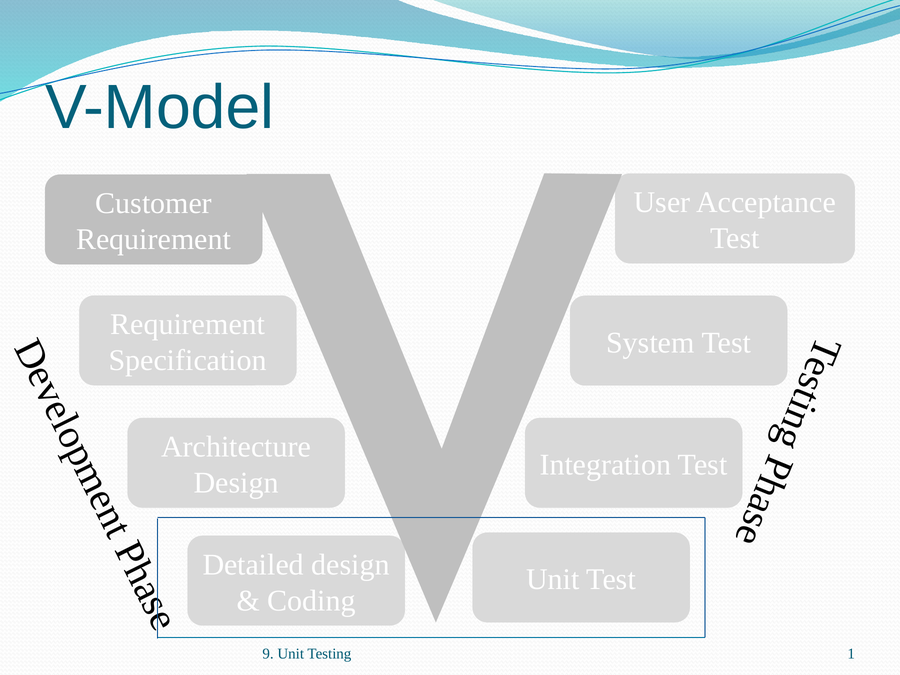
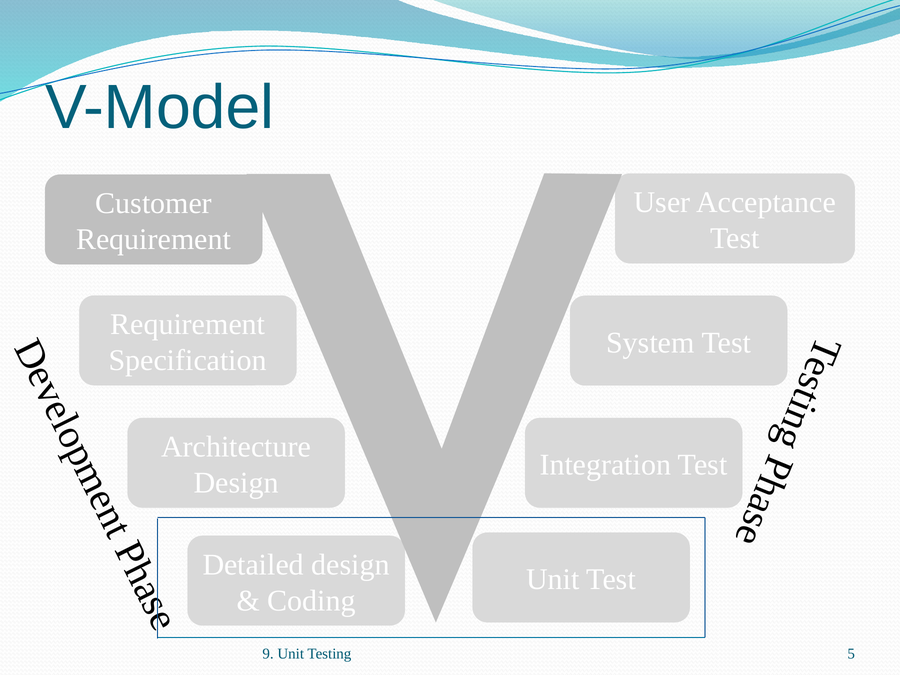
1: 1 -> 5 (851, 654)
